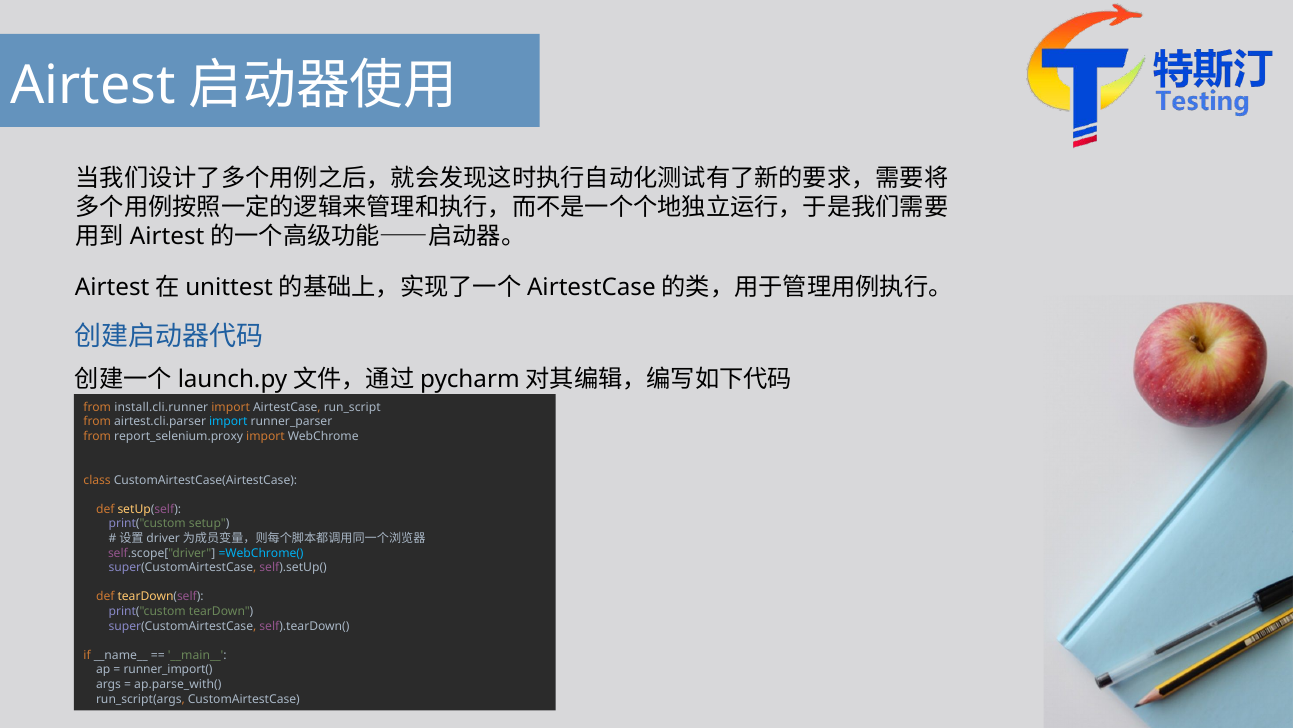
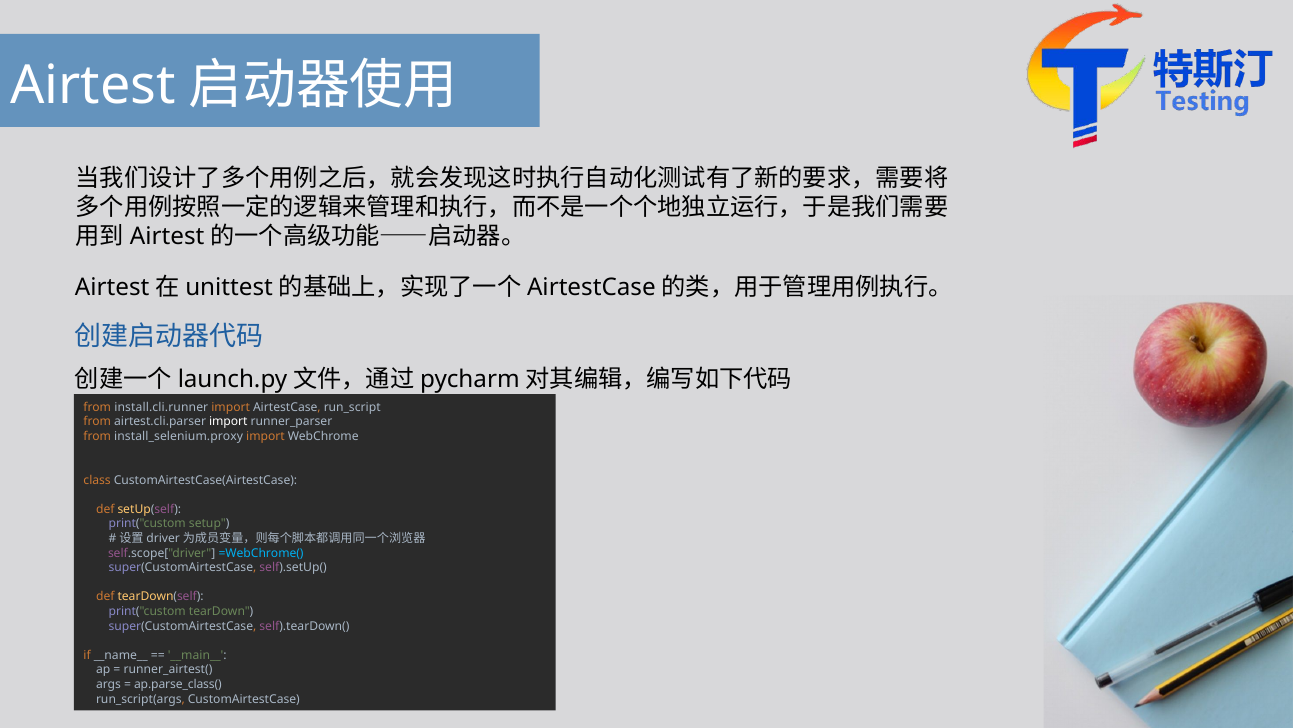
import colour: light blue -> white (228, 421)
report_selenium.proxy: report_selenium.proxy -> install_selenium.proxy (179, 436)
runner_import(: runner_import( -> runner_airtest( (168, 669)
ap.parse_with(: ap.parse_with( -> ap.parse_class( (178, 684)
